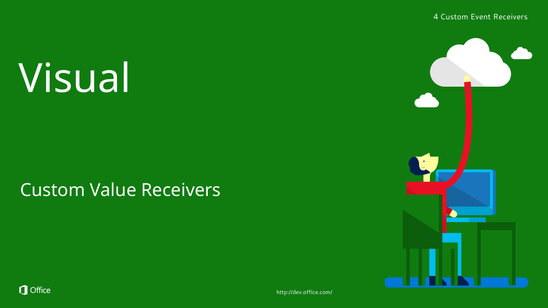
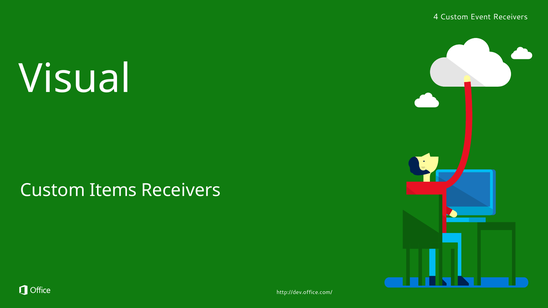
Value: Value -> Items (113, 190)
